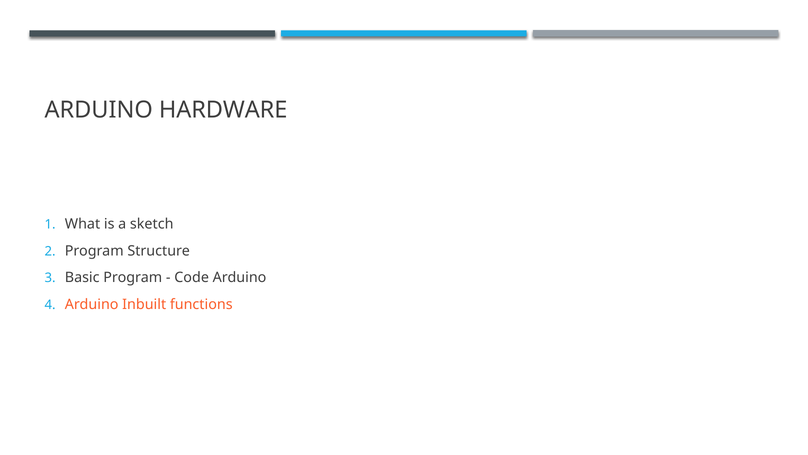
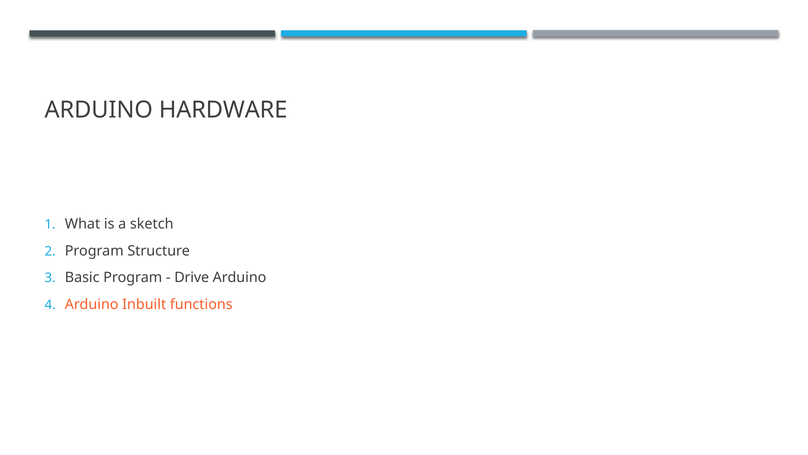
Code: Code -> Drive (192, 277)
